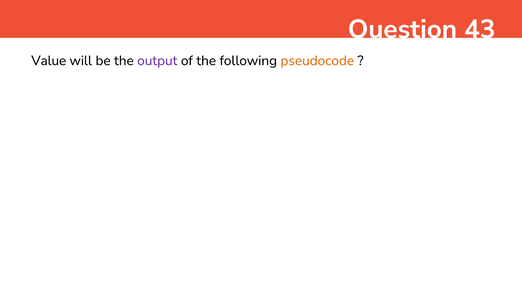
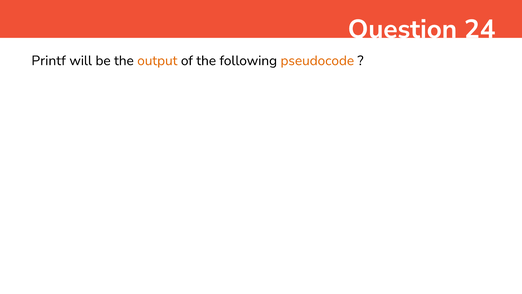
43: 43 -> 24 (480, 29)
Value: Value -> Printf (49, 61)
output colour: purple -> orange (157, 61)
